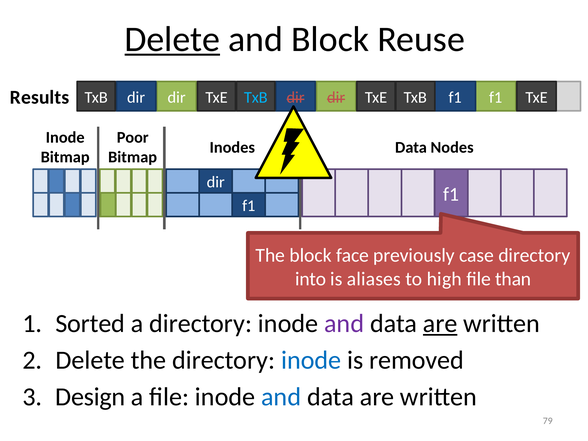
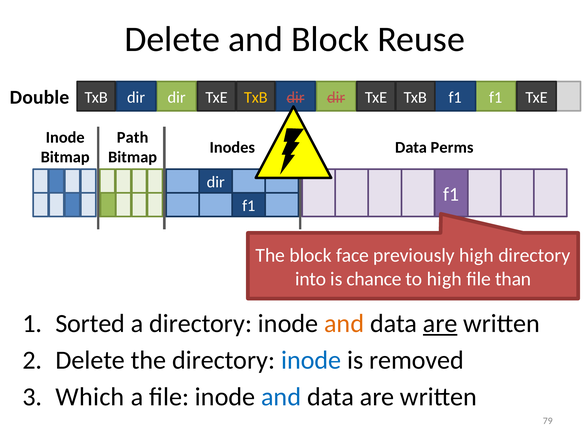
Delete underline: present -> none (172, 39)
Results: Results -> Double (40, 97)
TxB colour: light blue -> yellow (256, 97)
Poor: Poor -> Path (133, 137)
Nodes: Nodes -> Perms (452, 147)
previously case: case -> high (476, 255)
aliases: aliases -> chance (374, 279)
and colour: purple -> orange (344, 324)
Design: Design -> Which (90, 397)
